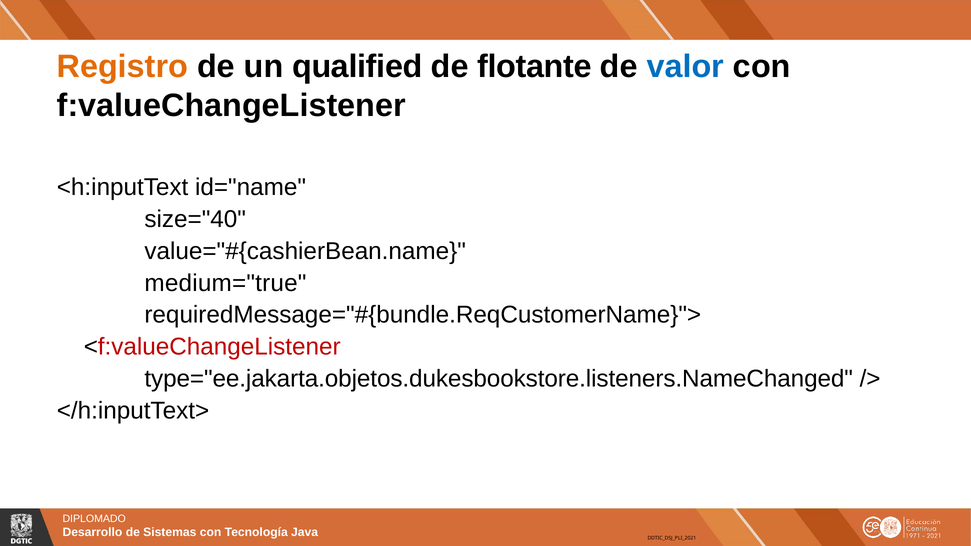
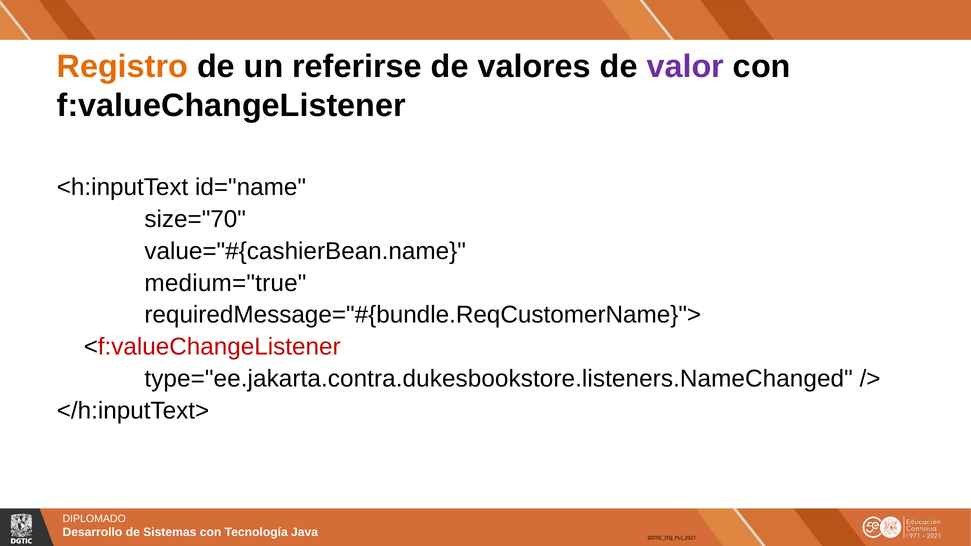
qualified: qualified -> referirse (357, 67)
flotante: flotante -> valores (534, 67)
valor colour: blue -> purple (685, 67)
size="40: size="40 -> size="70 (195, 219)
type="ee.jakarta.objetos.dukesbookstore.listeners.NameChanged: type="ee.jakarta.objetos.dukesbookstore.listeners.NameChanged -> type="ee.jakarta.contra.dukesbookstore.listeners.NameChanged (499, 379)
